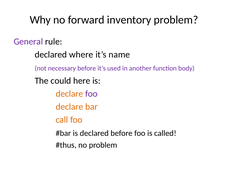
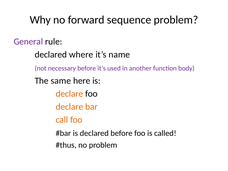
inventory: inventory -> sequence (129, 20)
could: could -> same (61, 81)
foo colour: purple -> black (91, 94)
